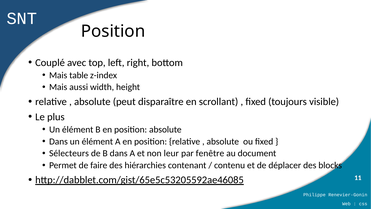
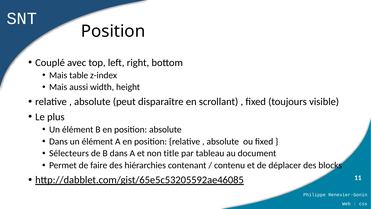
leur: leur -> title (171, 153)
fenêtre: fenêtre -> tableau (210, 153)
